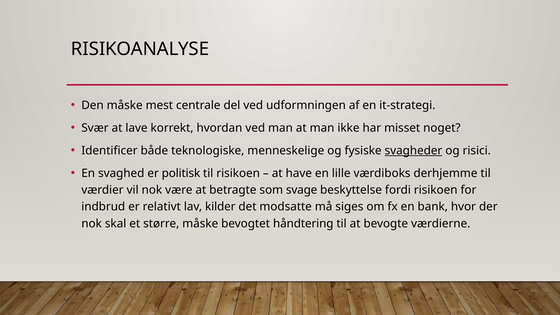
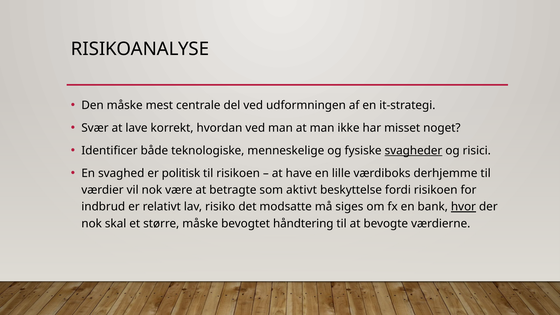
svage: svage -> aktivt (302, 190)
kilder: kilder -> risiko (220, 207)
hvor underline: none -> present (463, 207)
